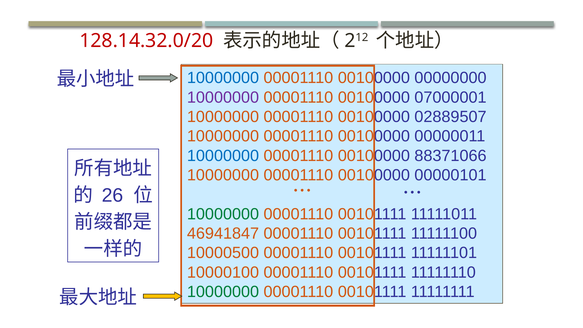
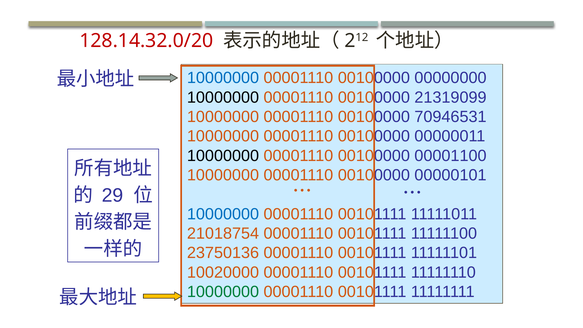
10000000 colour: purple -> black (223, 97)
07000001: 07000001 -> 21319099 (450, 97)
02889507: 02889507 -> 70946531 (450, 117)
10000000 colour: blue -> black (223, 156)
88371066: 88371066 -> 00001100 (450, 156)
26: 26 -> 29 (113, 195)
10000000 colour: green -> blue (223, 214)
46941847: 46941847 -> 21018754 (223, 233)
10000500: 10000500 -> 23750136 (223, 253)
10000100: 10000100 -> 10020000 (223, 272)
